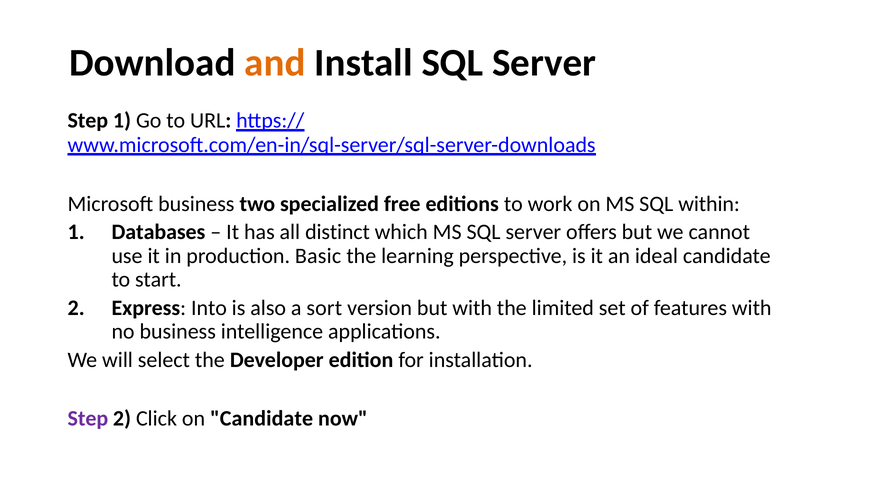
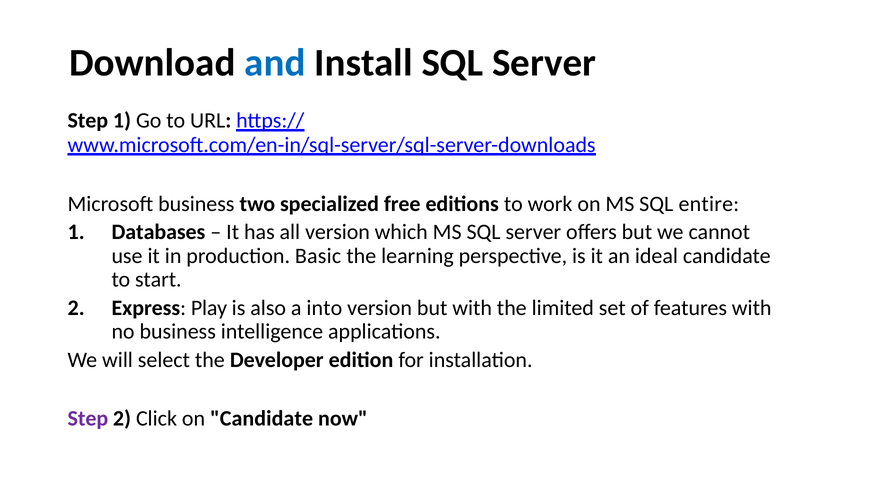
and colour: orange -> blue (275, 63)
within: within -> entire (709, 204)
all distinct: distinct -> version (337, 232)
Into: Into -> Play (209, 308)
sort: sort -> into (324, 308)
